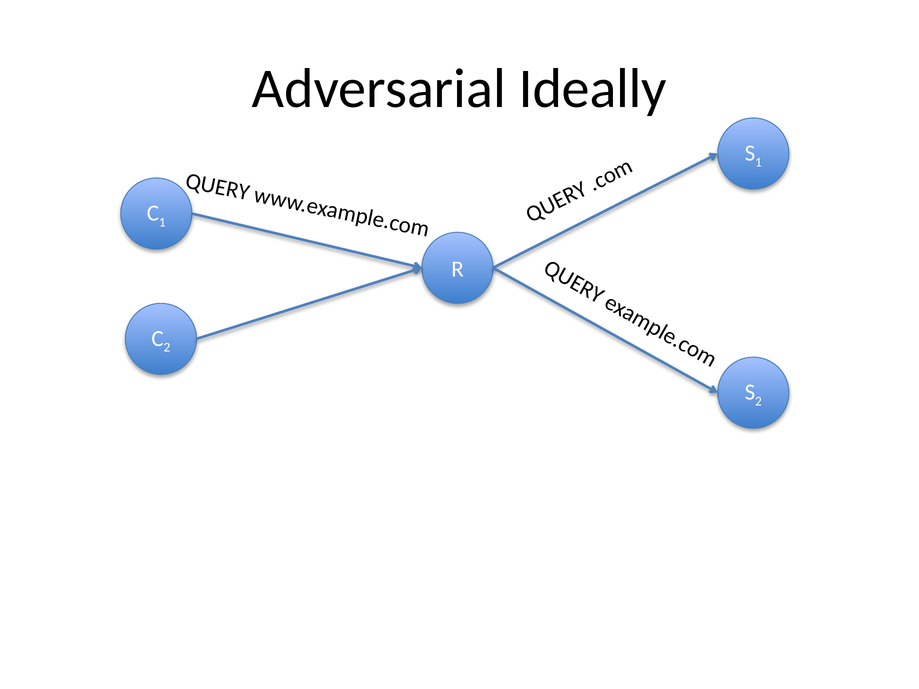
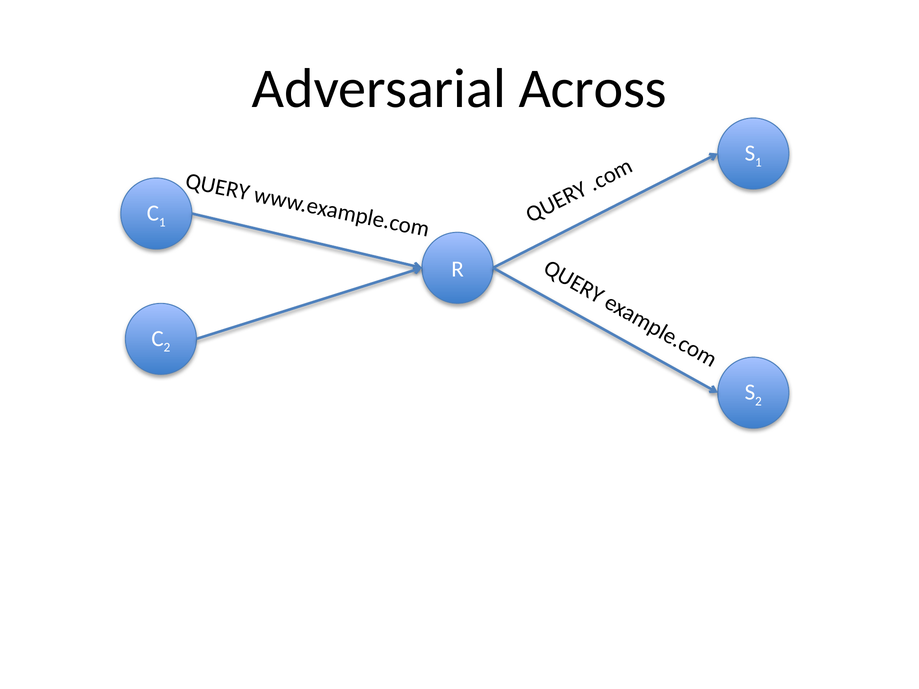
Ideally: Ideally -> Across (593, 89)
